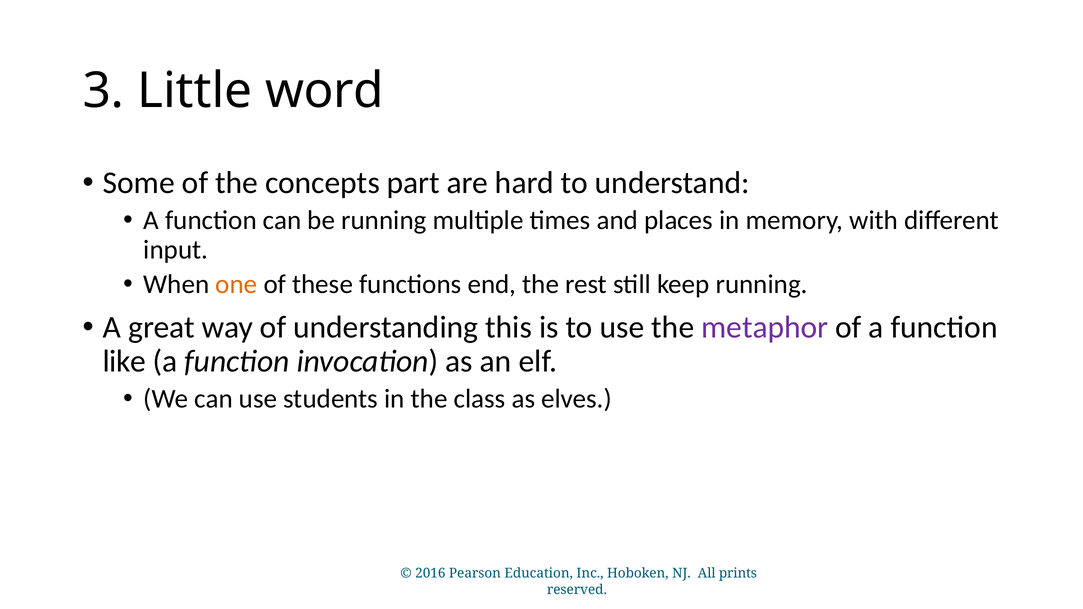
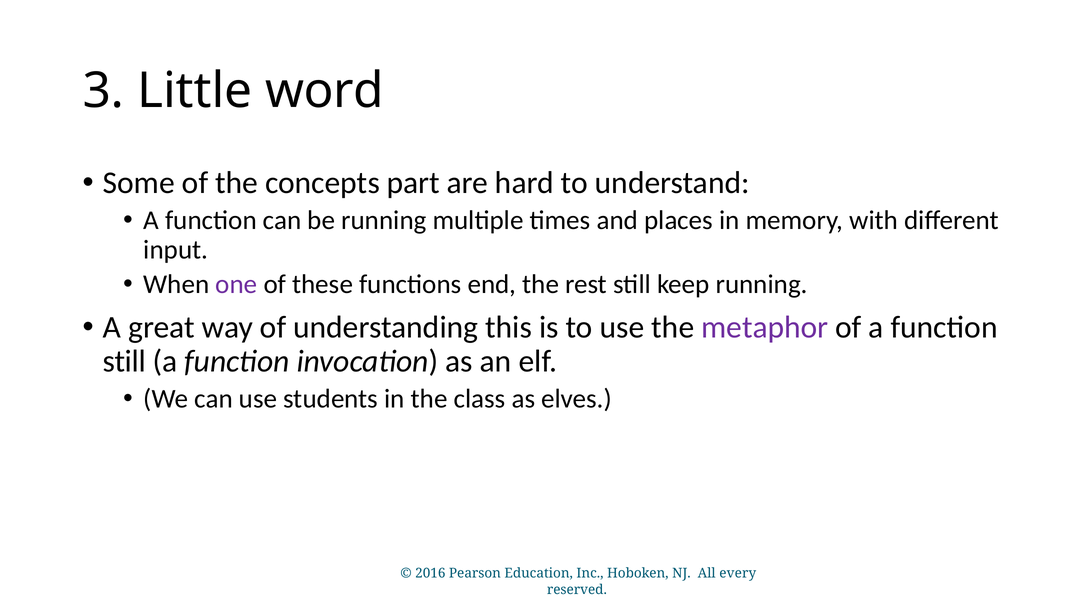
one colour: orange -> purple (236, 285)
like: like -> still (124, 362)
prints: prints -> every (738, 574)
